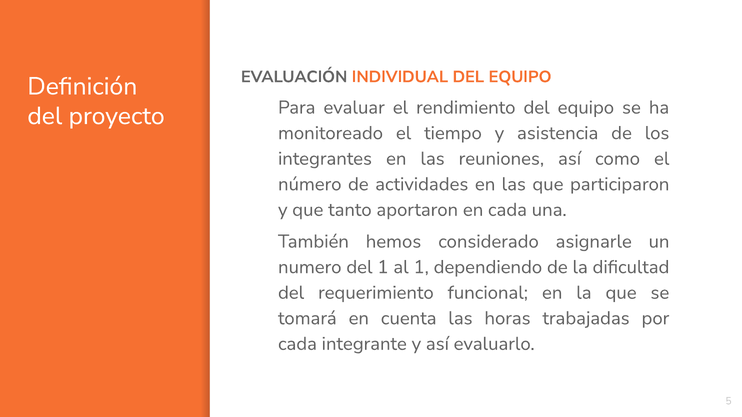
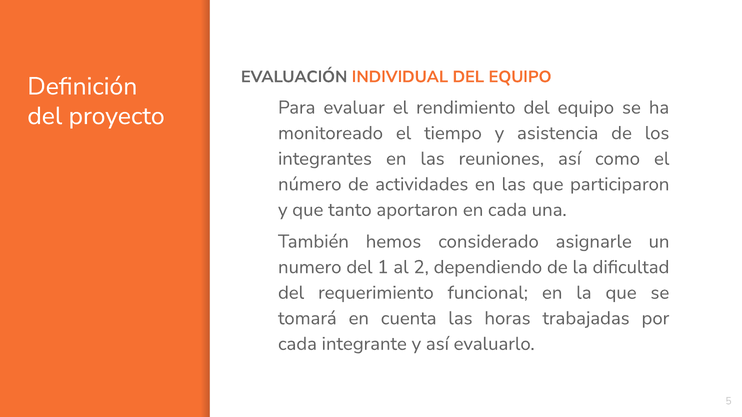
al 1: 1 -> 2 (421, 267)
